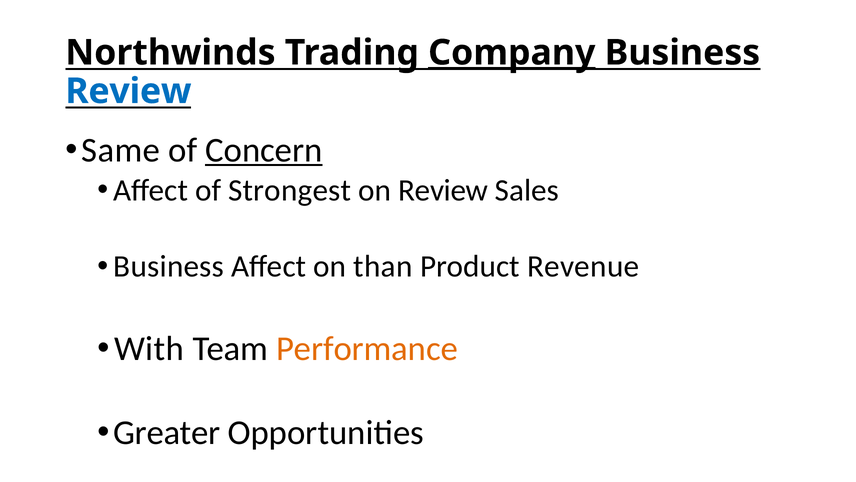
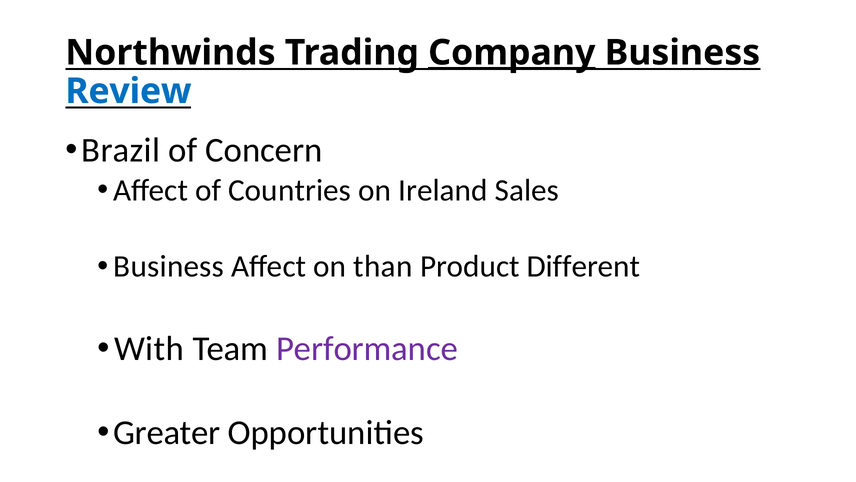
Same: Same -> Brazil (121, 150)
Concern underline: present -> none (264, 150)
Strongest: Strongest -> Countries (290, 190)
on Review: Review -> Ireland (443, 190)
Revenue: Revenue -> Different (583, 266)
Performance colour: orange -> purple (367, 348)
